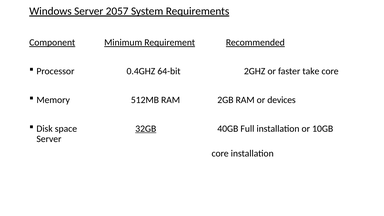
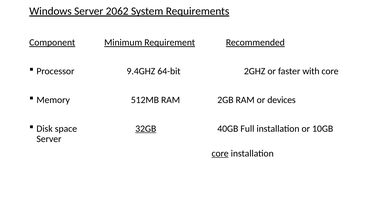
2057: 2057 -> 2062 (117, 11)
0.4GHZ: 0.4GHZ -> 9.4GHZ (141, 71)
take: take -> with (311, 71)
core underline: none -> present (220, 153)
